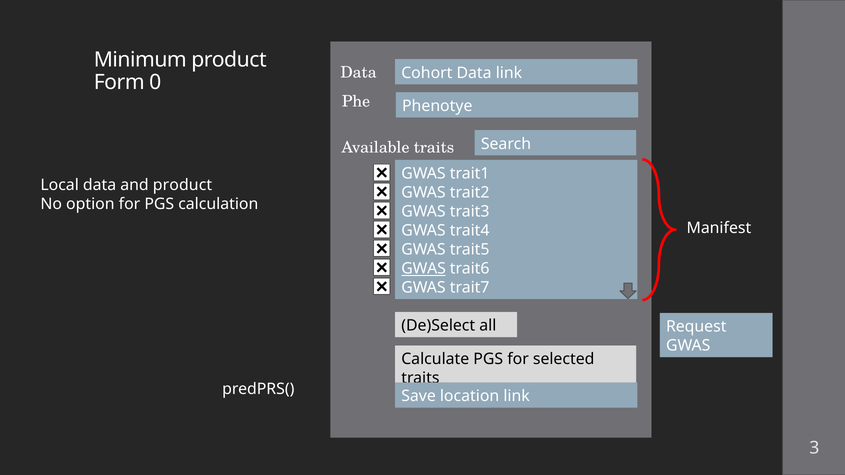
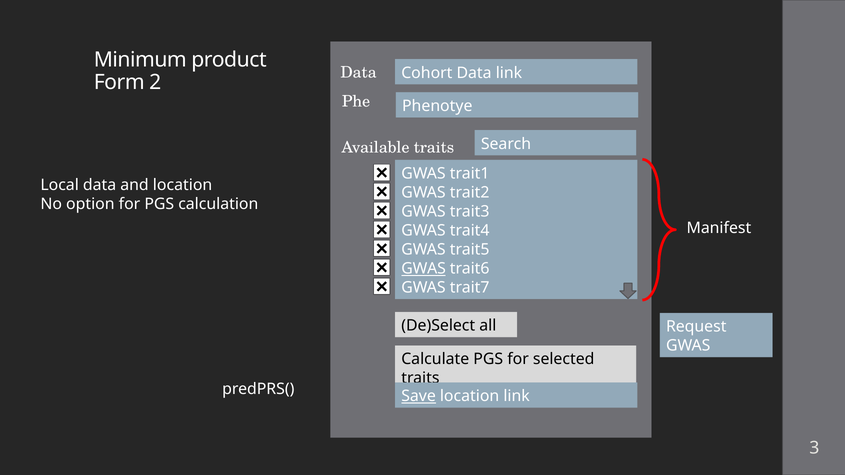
0: 0 -> 2 (155, 83)
and product: product -> location (183, 185)
Save underline: none -> present (419, 396)
